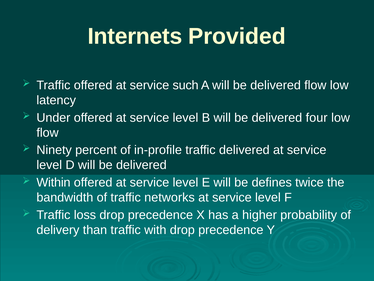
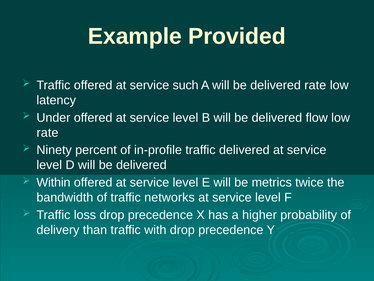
Internets: Internets -> Example (135, 36)
delivered flow: flow -> rate (315, 85)
four: four -> flow (317, 117)
flow: flow -> rate (47, 132)
defines: defines -> metrics (272, 182)
